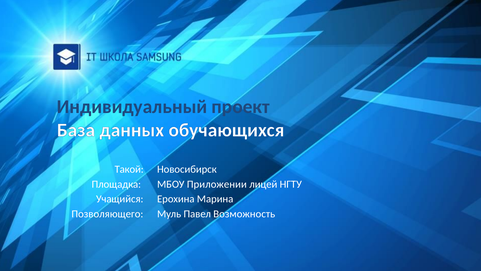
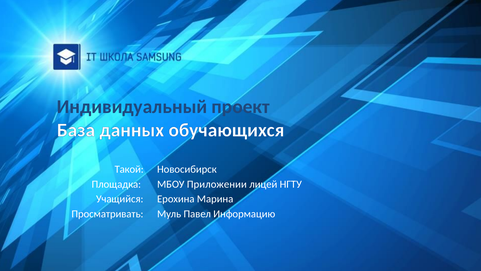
Позволяющего: Позволяющего -> Просматривать (107, 214)
Возможность: Возможность -> Информацию (244, 214)
